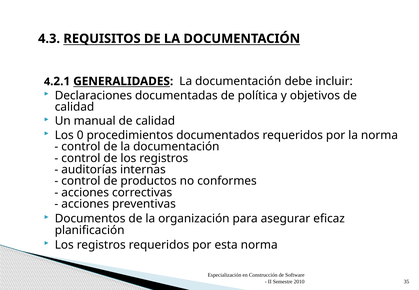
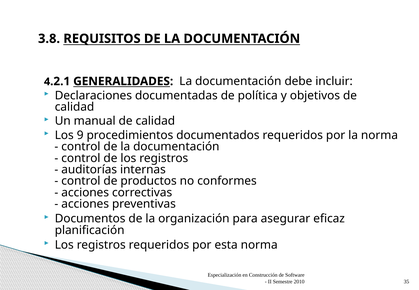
4.3: 4.3 -> 3.8 (49, 39)
0: 0 -> 9 (80, 135)
